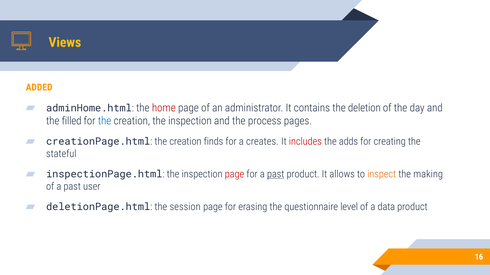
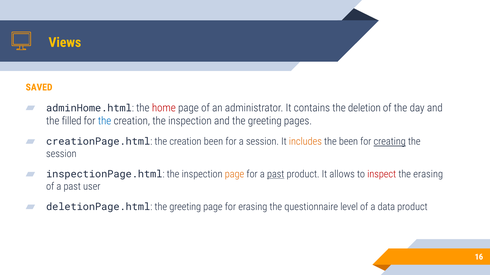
ADDED: ADDED -> SAVED (39, 88)
and the process: process -> greeting (265, 121)
creation finds: finds -> been (213, 142)
a creates: creates -> session (262, 142)
includes colour: red -> orange (305, 142)
the adds: adds -> been (348, 142)
creating underline: none -> present (390, 142)
stateful: stateful -> session (61, 154)
page colour: red -> orange (235, 174)
inspect colour: orange -> red (382, 174)
the making: making -> erasing (428, 174)
deletionPage.html the session: session -> greeting (185, 207)
